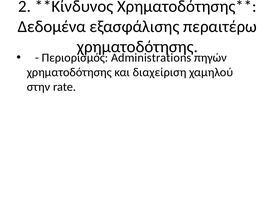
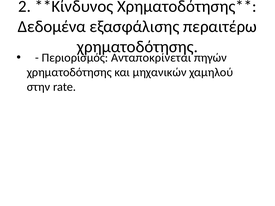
Administrations: Administrations -> Ανταποκρίνεται (151, 58)
διαχείριση: διαχείριση -> μηχανικών (160, 72)
